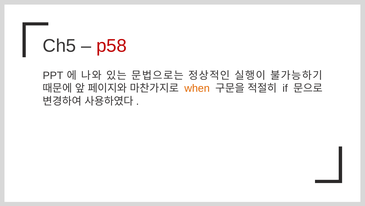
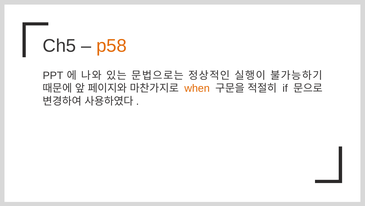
p58 colour: red -> orange (112, 46)
